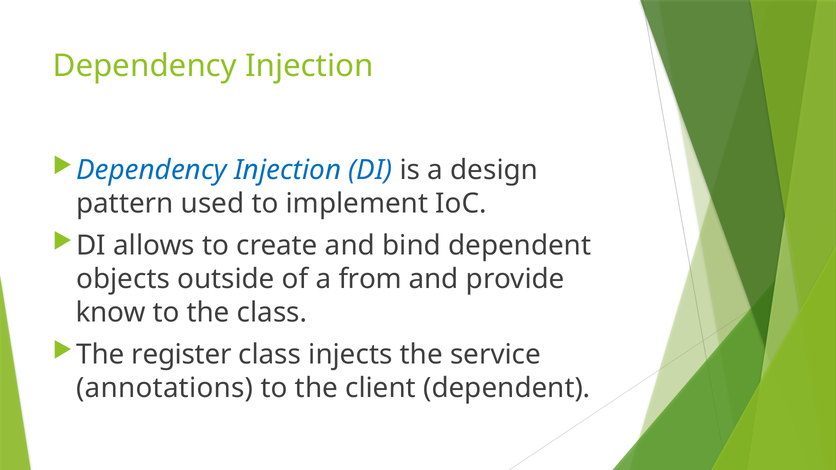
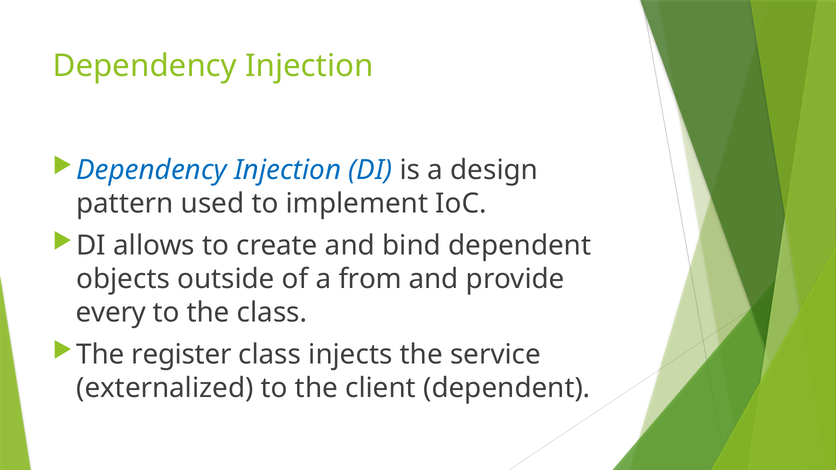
know: know -> every (111, 313)
annotations: annotations -> externalized (165, 388)
